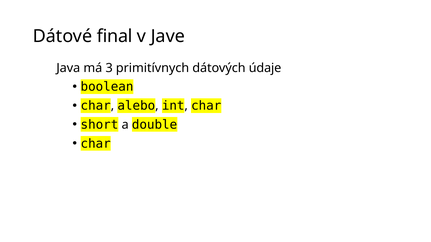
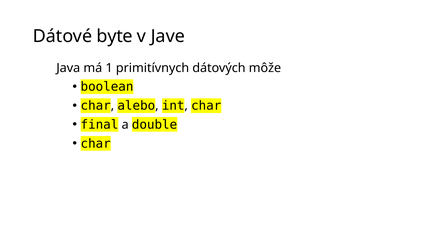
final: final -> byte (115, 36)
3: 3 -> 1 (109, 68)
údaje: údaje -> môže (265, 68)
short: short -> final (99, 125)
